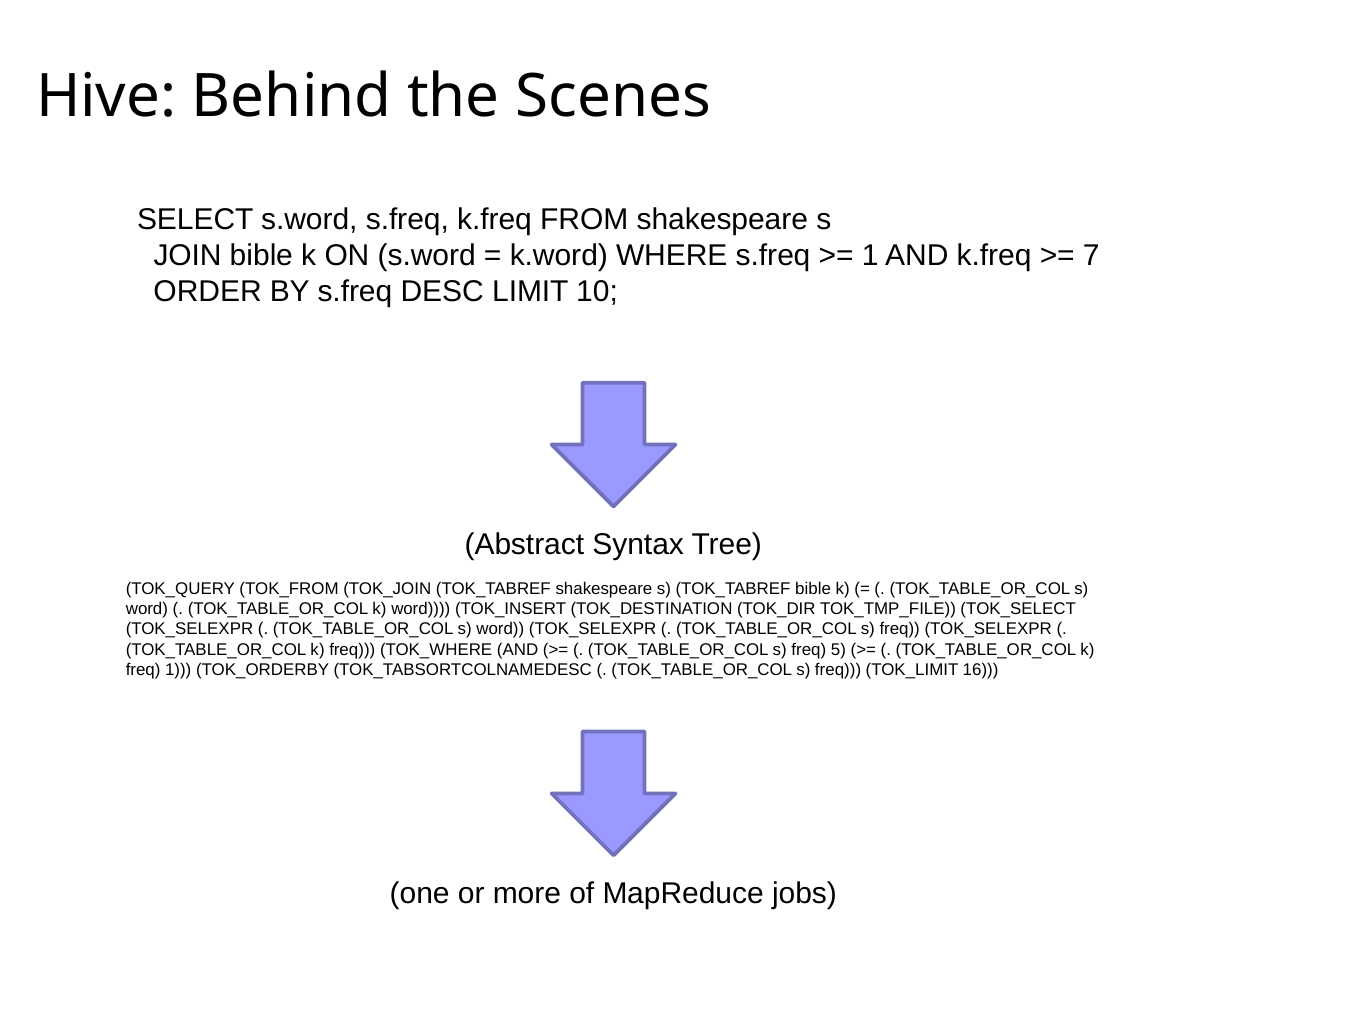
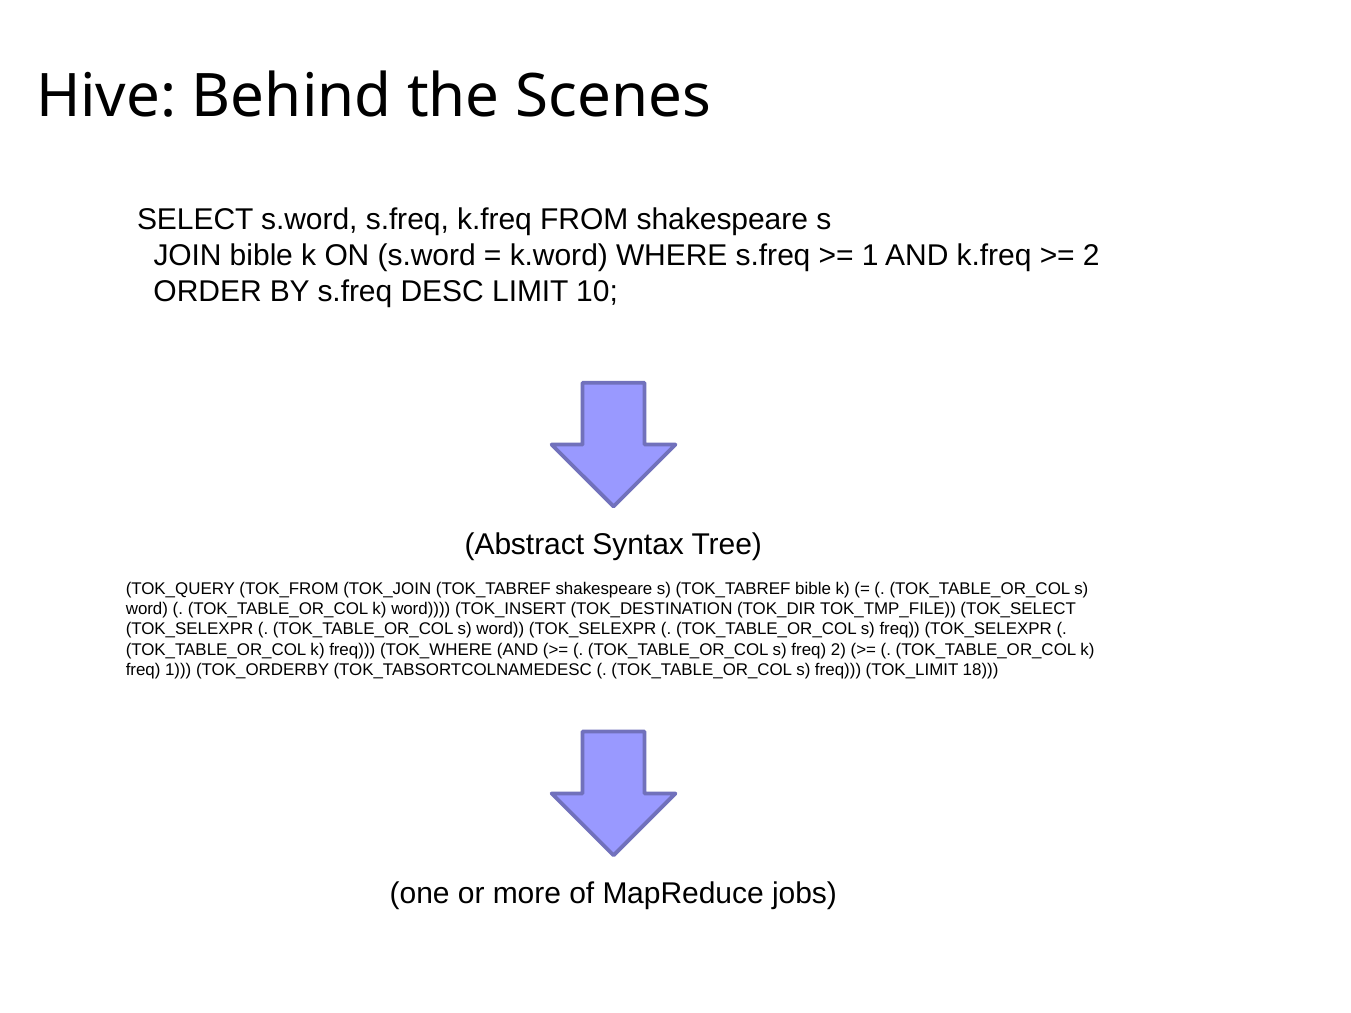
7: 7 -> 2 (1091, 255)
freq 5: 5 -> 2 (838, 650)
16: 16 -> 18 (981, 670)
